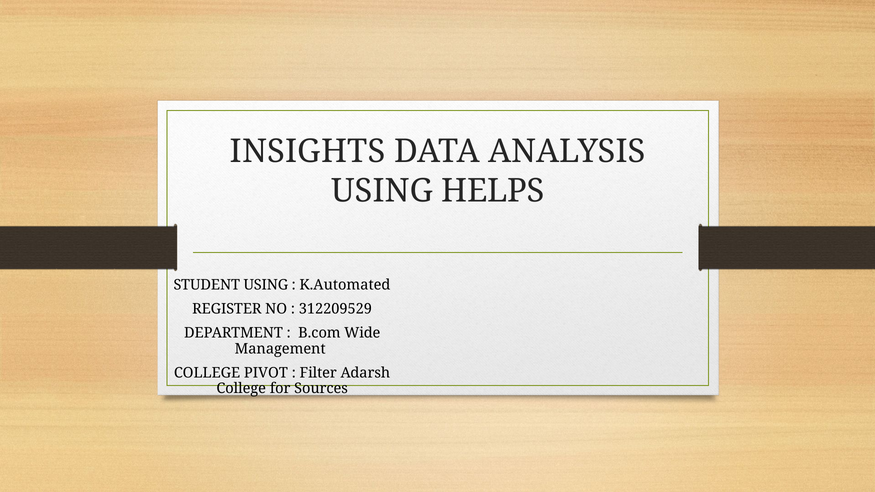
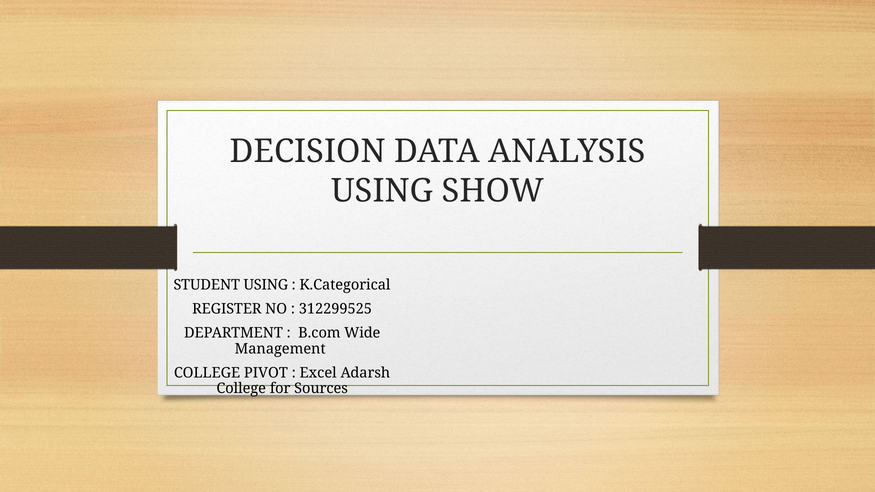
INSIGHTS: INSIGHTS -> DECISION (308, 151)
HELPS: HELPS -> SHOW (493, 191)
K.Automated: K.Automated -> K.Categorical (345, 285)
312209529: 312209529 -> 312299525 (335, 309)
Filter: Filter -> Excel (318, 373)
